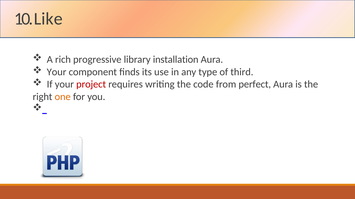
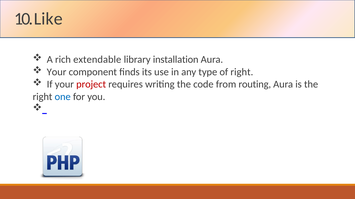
progressive: progressive -> extendable (97, 60)
of third: third -> right (242, 72)
perfect: perfect -> routing (255, 85)
one colour: orange -> blue (63, 97)
